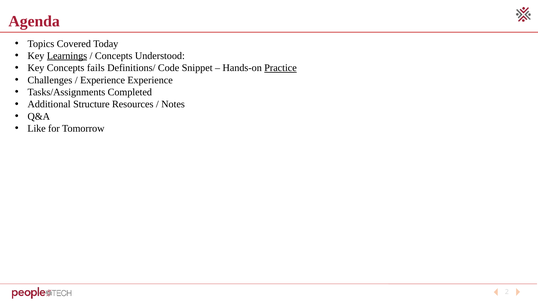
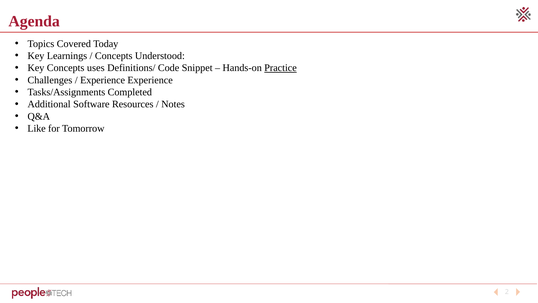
Learnings underline: present -> none (67, 56)
fails: fails -> uses (96, 68)
Structure: Structure -> Software (91, 104)
